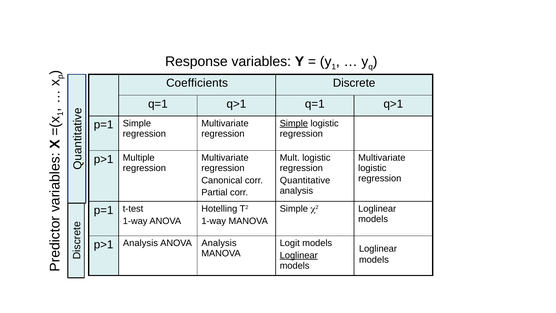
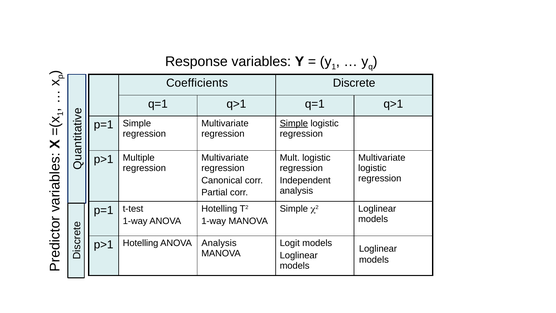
Quantitative: Quantitative -> Independent (305, 180)
p>1 Analysis: Analysis -> Hotelling (141, 243)
Loglinear underline: present -> none (299, 255)
